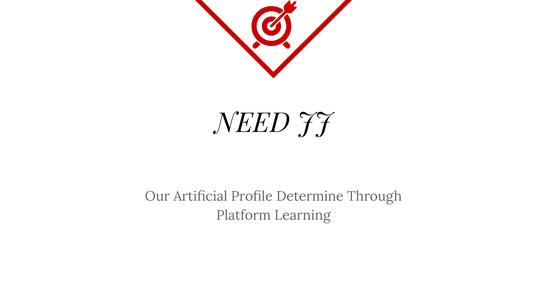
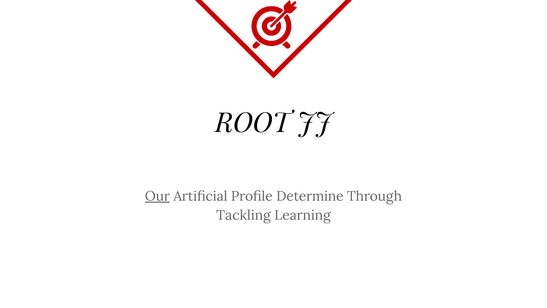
NEED: NEED -> ROOT (253, 123)
Our underline: none -> present (157, 196)
Platform: Platform -> Tackling (243, 215)
